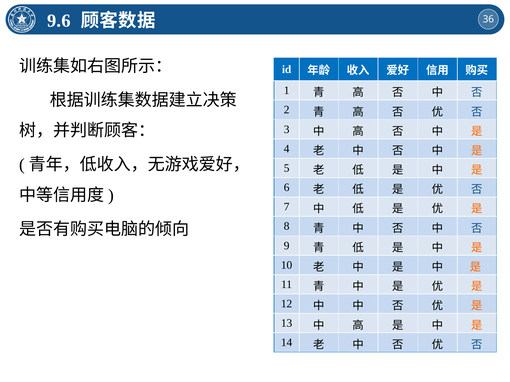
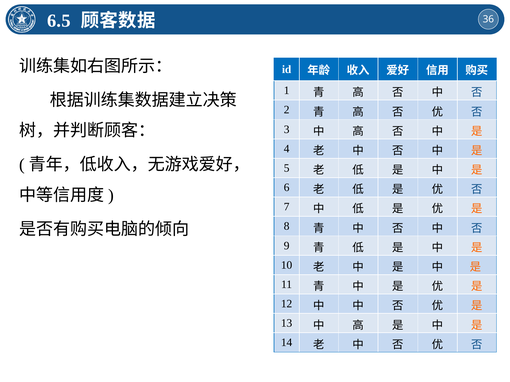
9.6: 9.6 -> 6.5 (59, 21)
